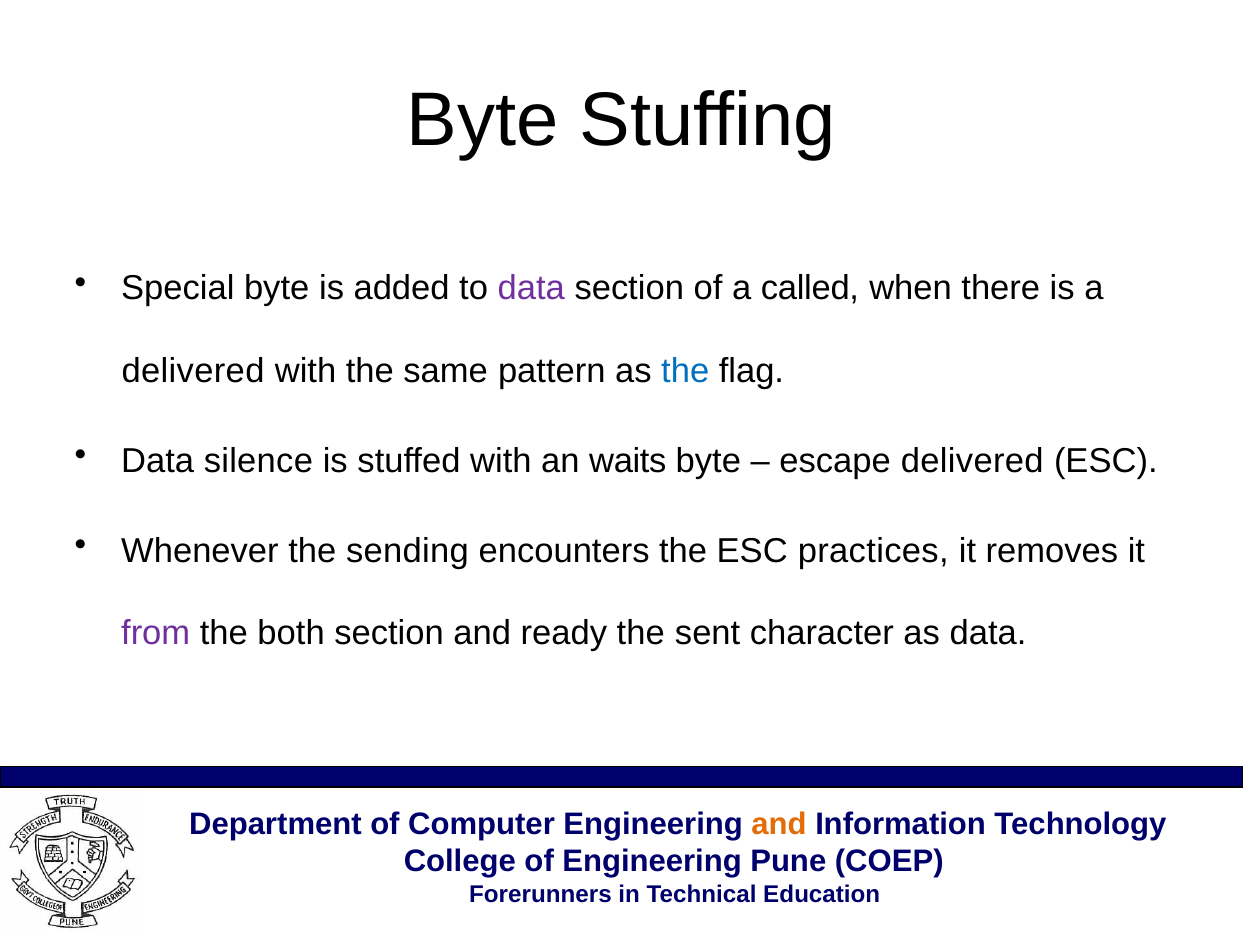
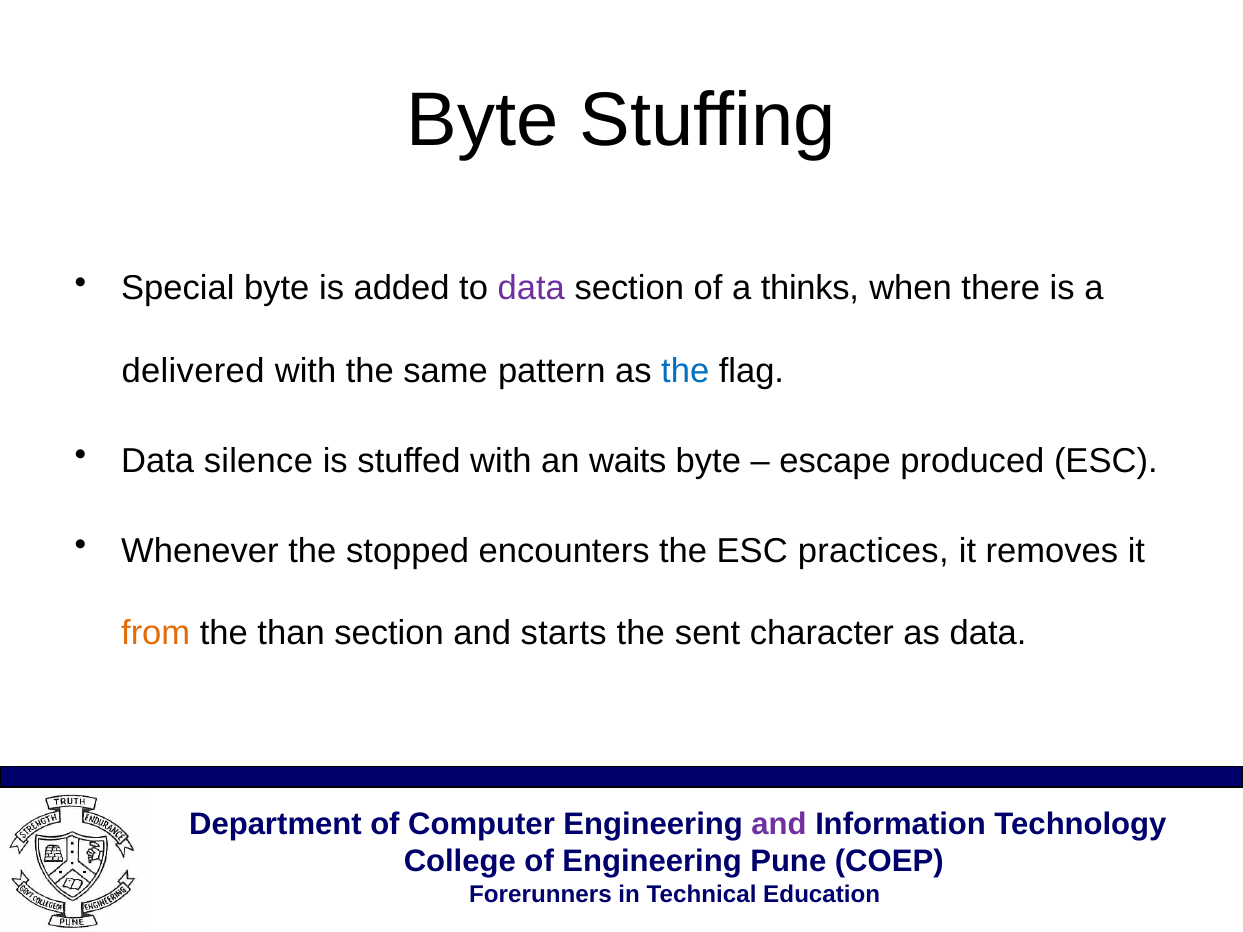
called: called -> thinks (810, 288)
escape delivered: delivered -> produced (972, 461)
sending: sending -> stopped (408, 551)
from colour: purple -> orange (156, 634)
both: both -> than (291, 634)
ready: ready -> starts (564, 634)
and colour: orange -> purple (779, 825)
